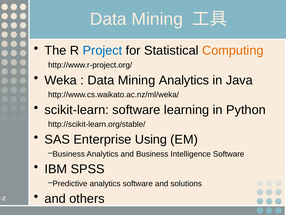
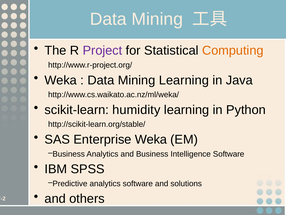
Project colour: blue -> purple (102, 50)
Mining Analytics: Analytics -> Learning (184, 80)
scikit-learn software: software -> humidity (136, 110)
Enterprise Using: Using -> Weka (151, 139)
